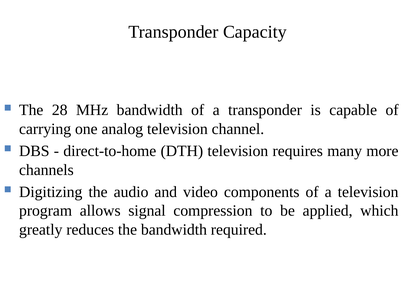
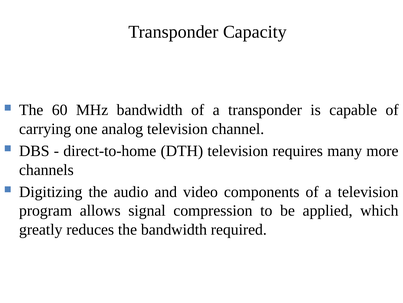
28: 28 -> 60 (60, 110)
